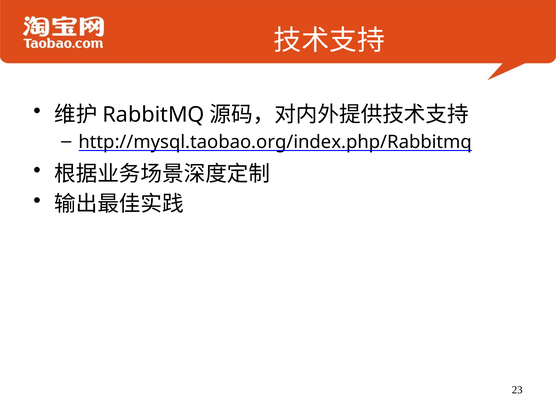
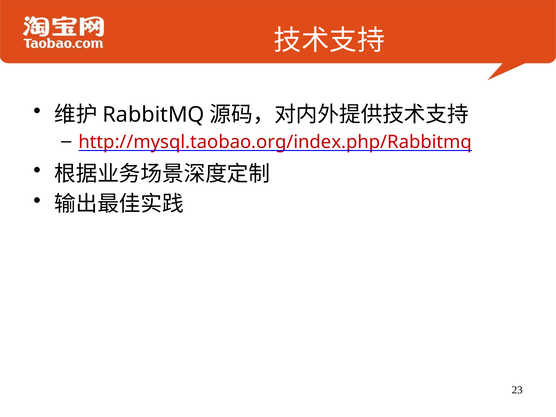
http://mysql.taobao.org/index.php/Rabbitmq colour: black -> red (275, 142)
